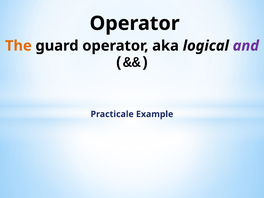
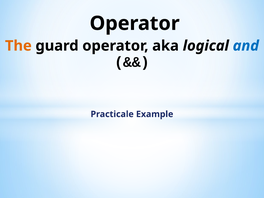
and colour: purple -> blue (246, 46)
